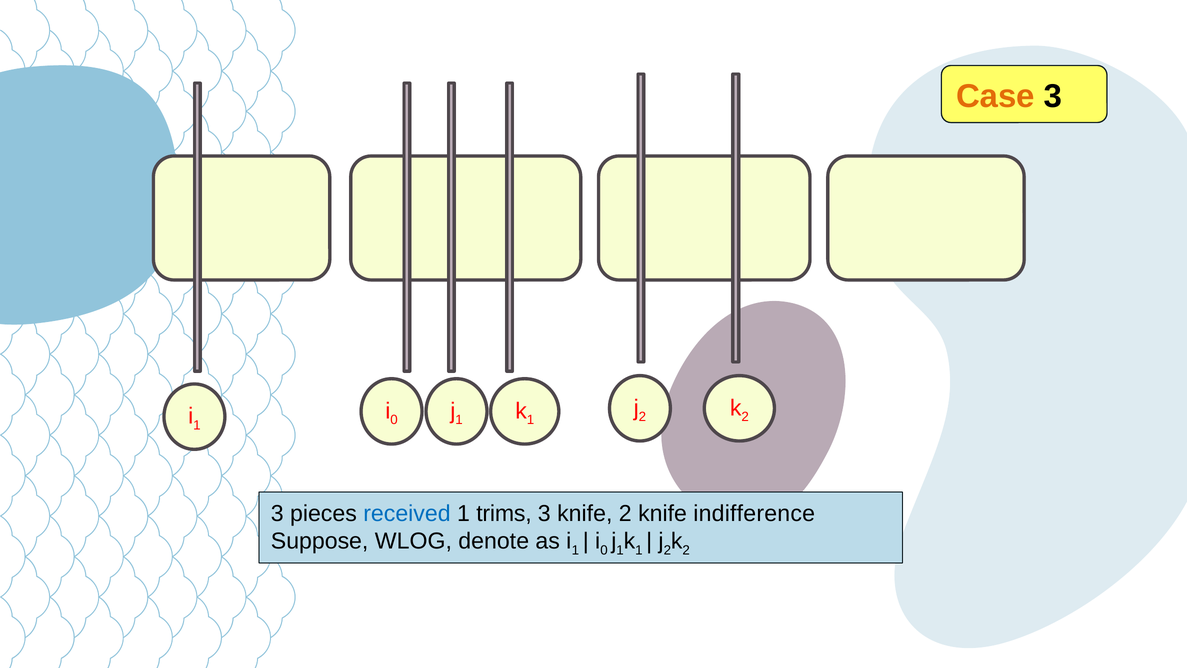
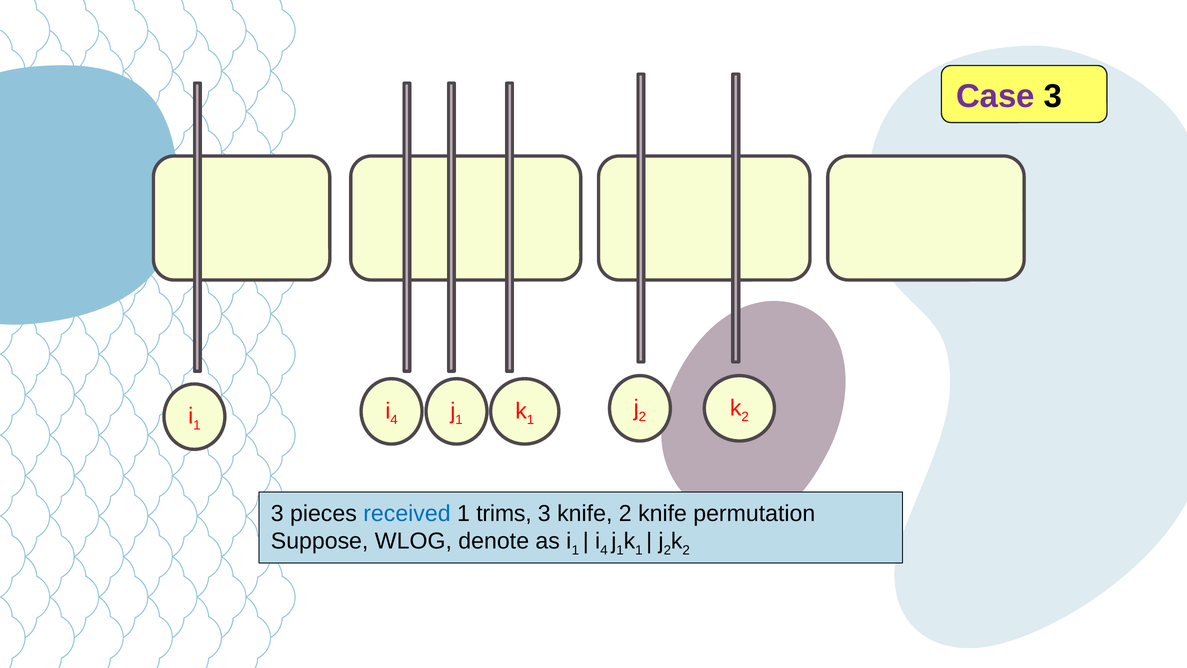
Case colour: orange -> purple (995, 96)
0: 0 -> 4 (394, 420)
indifference: indifference -> permutation (754, 513)
0: 0 -> 4 (604, 550)
